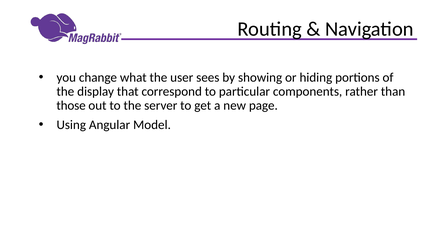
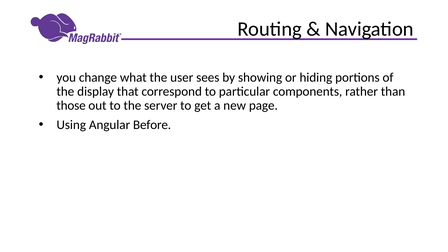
Model: Model -> Before (152, 125)
